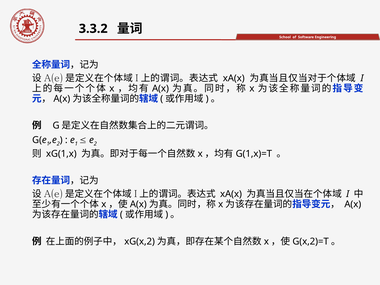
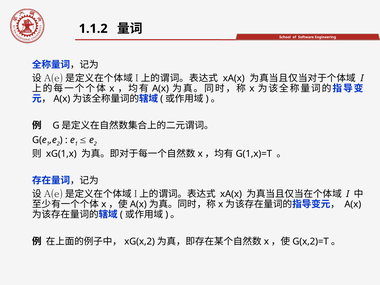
3.3.2: 3.3.2 -> 1.1.2 (93, 29)
